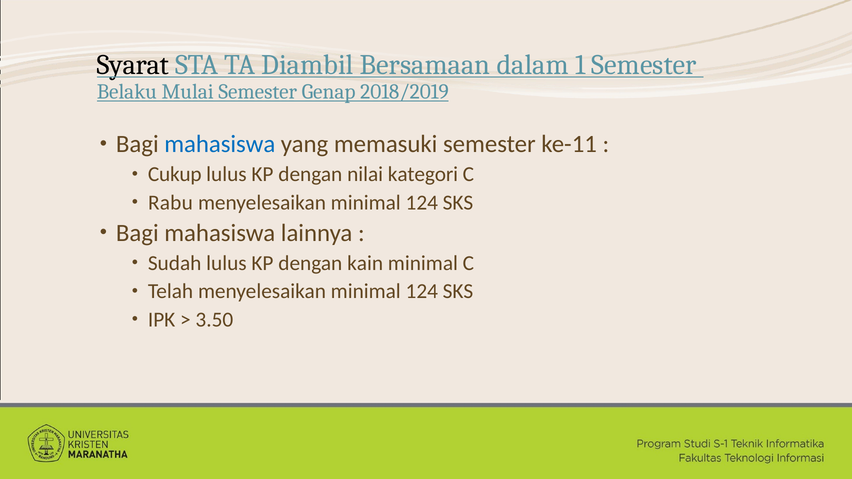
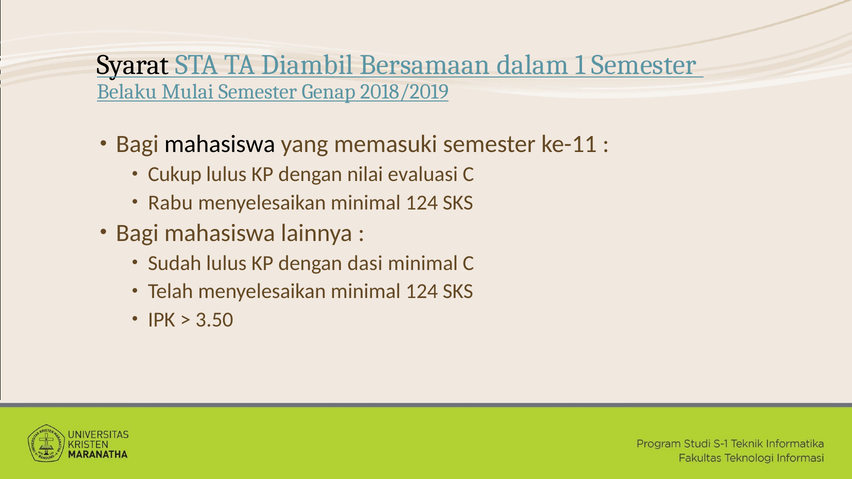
mahasiswa colour: blue -> black (220, 144)
kategori: kategori -> evaluasi (423, 175)
kain: kain -> dasi (365, 263)
